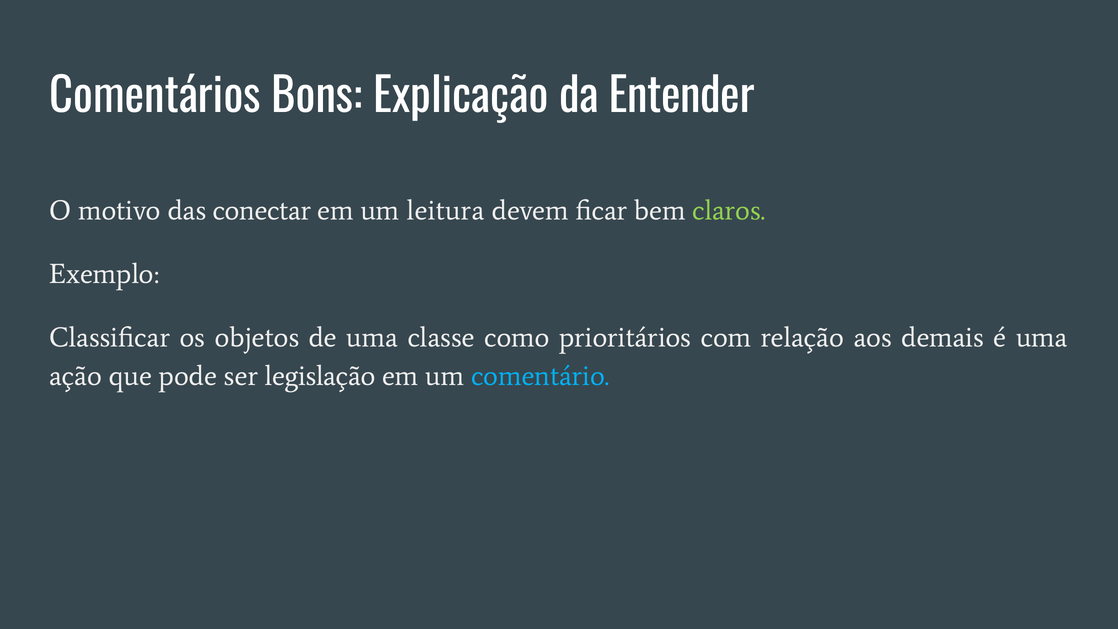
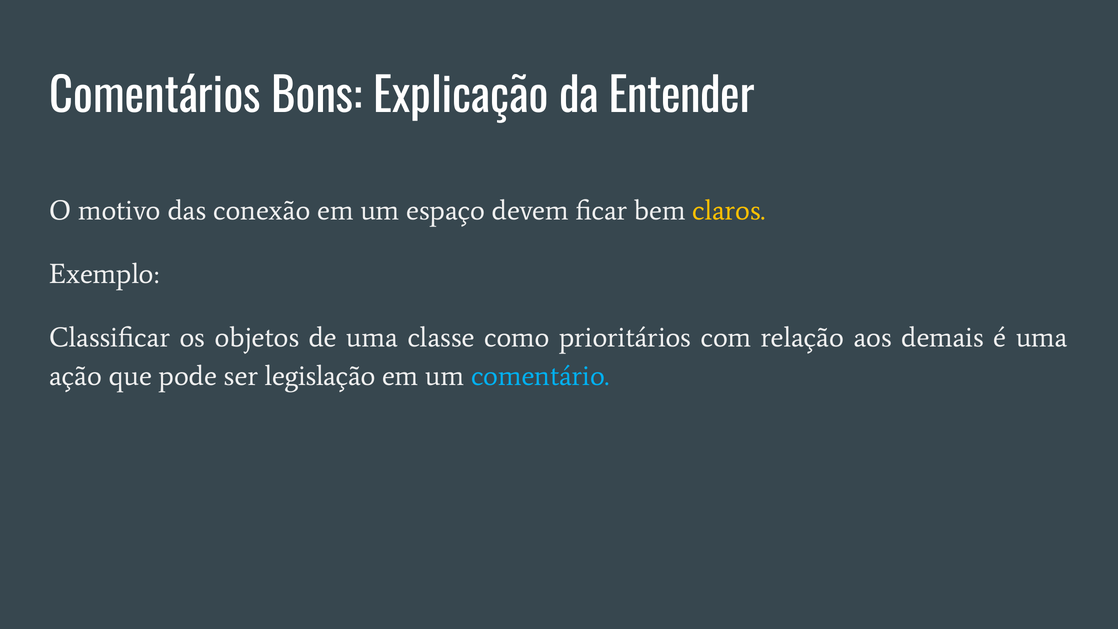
conectar: conectar -> conexão (262, 210)
leitura: leitura -> espaço (446, 210)
claros colour: light green -> yellow (729, 210)
